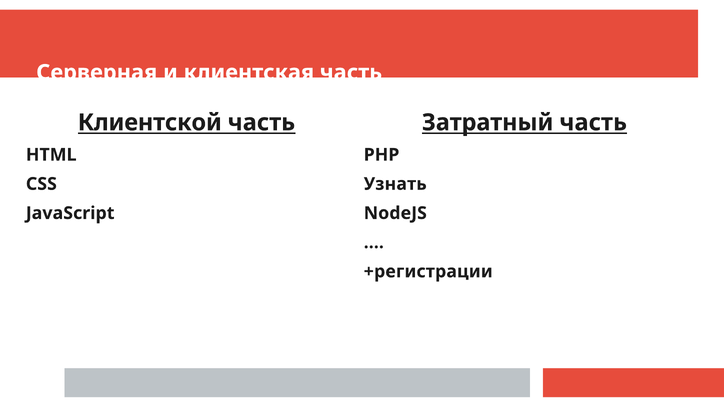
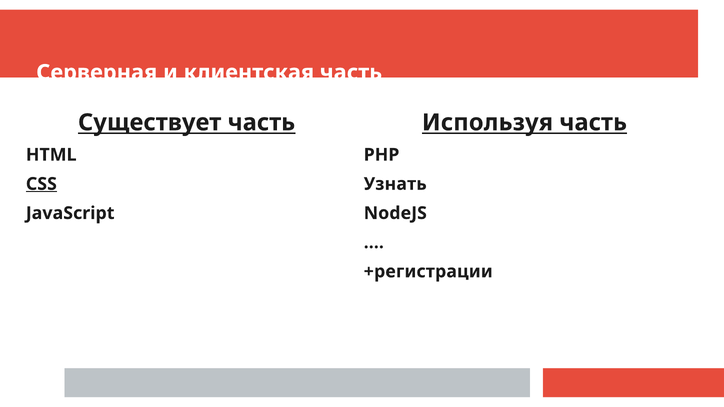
Клиентской: Клиентской -> Существует (150, 123)
Затратный: Затратный -> Используя (487, 123)
CSS underline: none -> present (41, 184)
